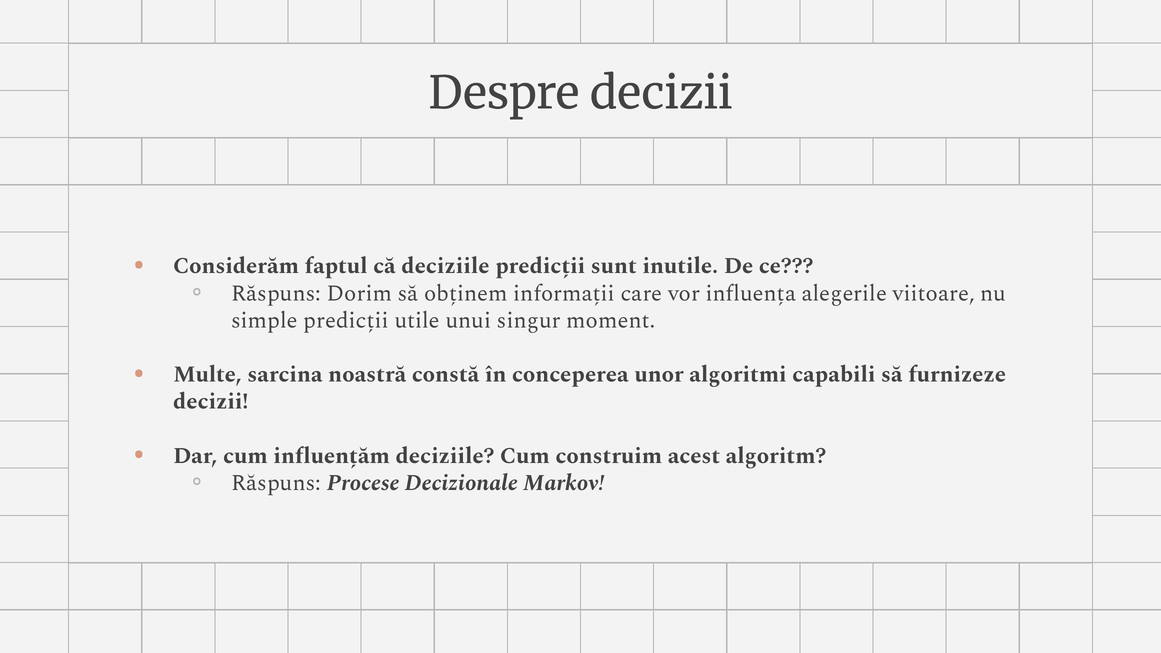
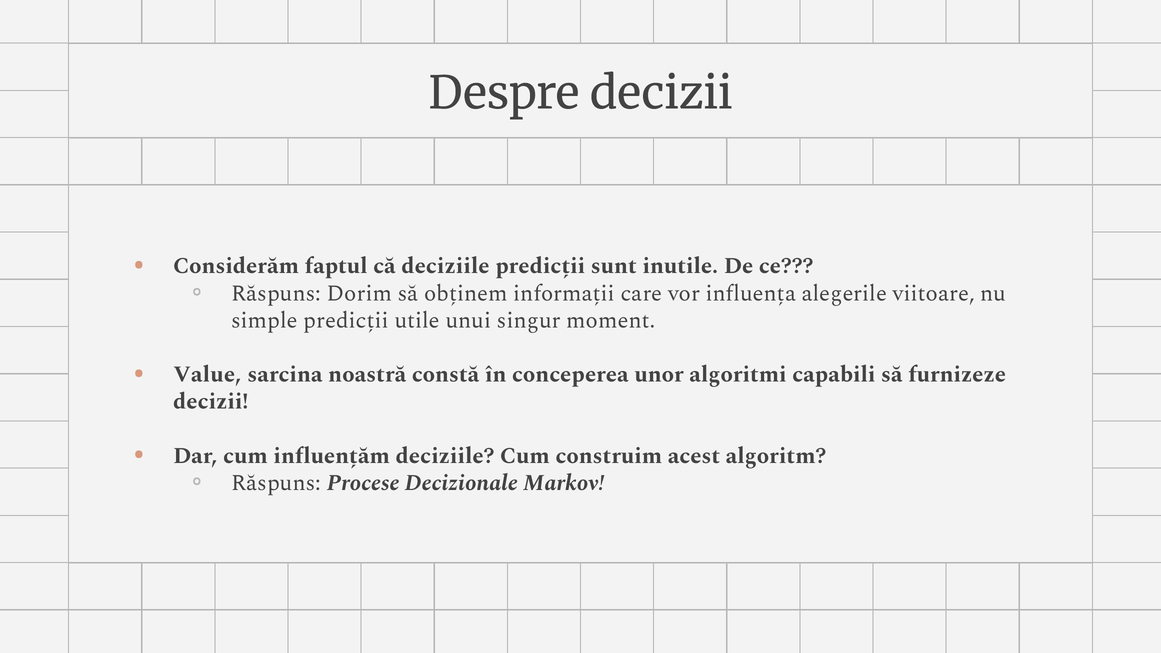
Multe: Multe -> Value (207, 374)
